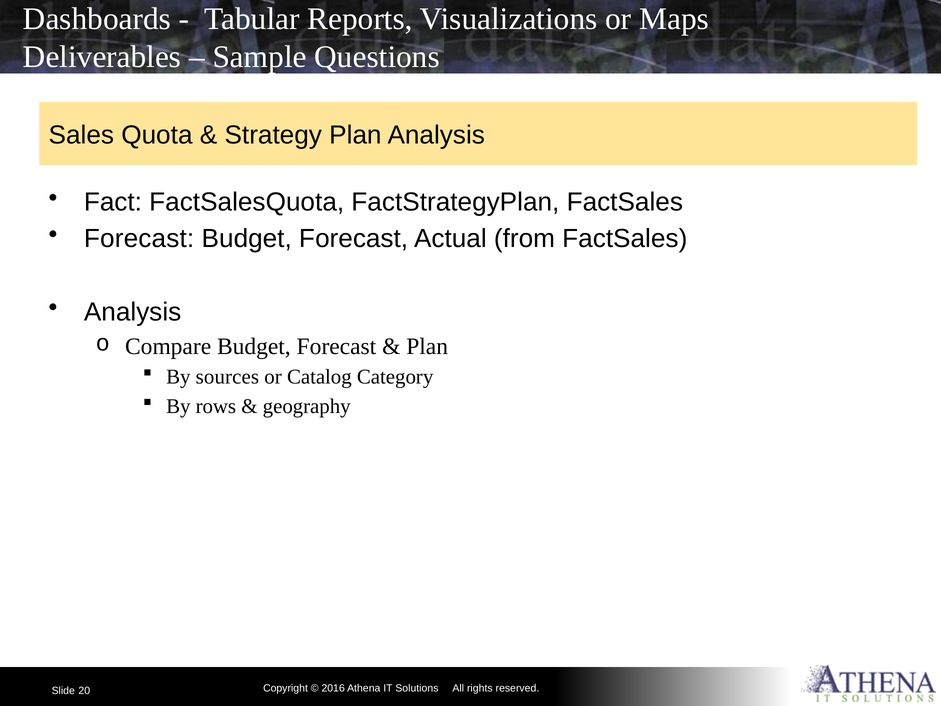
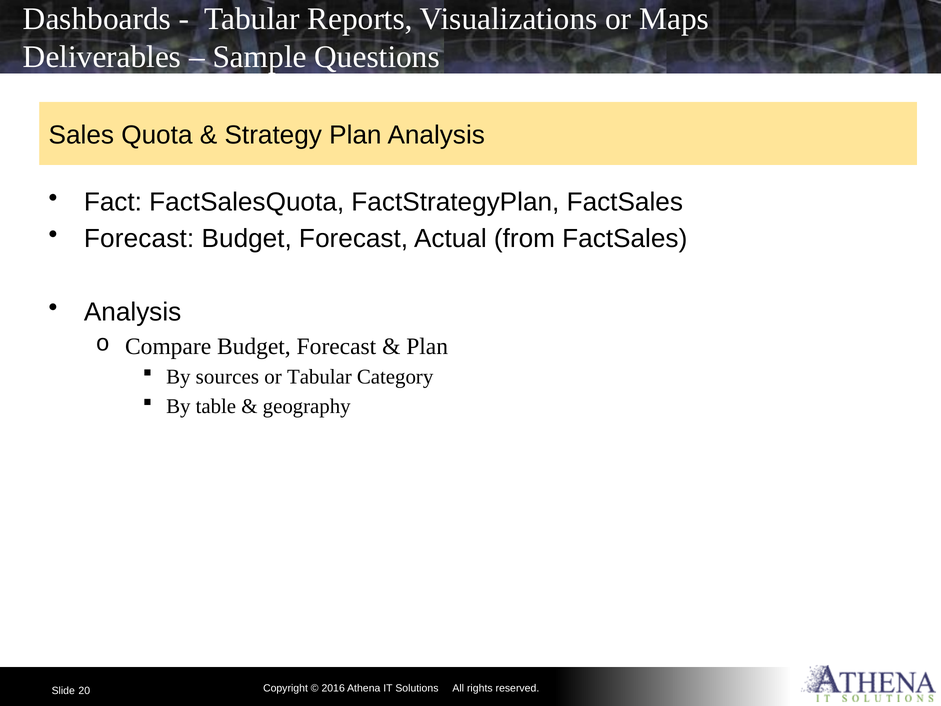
or Catalog: Catalog -> Tabular (319, 377)
rows: rows -> table (216, 406)
